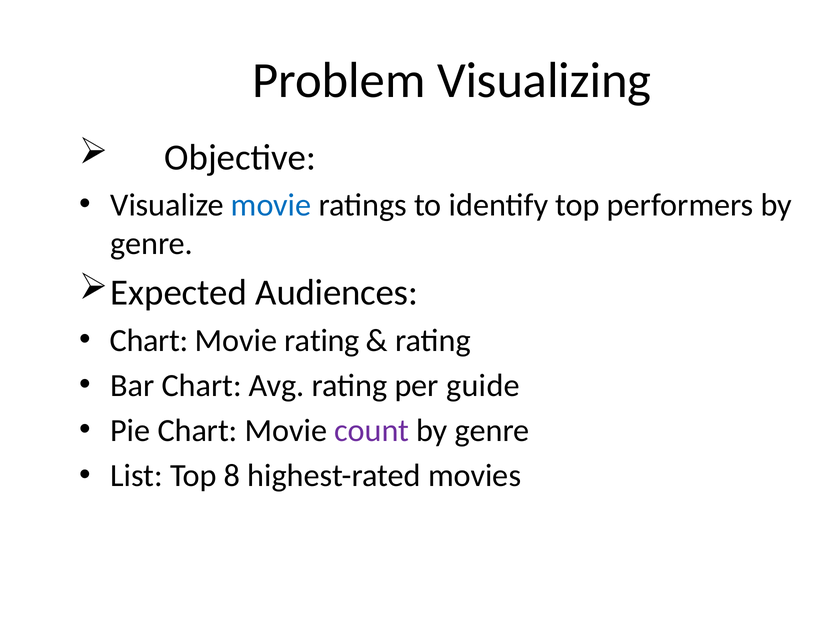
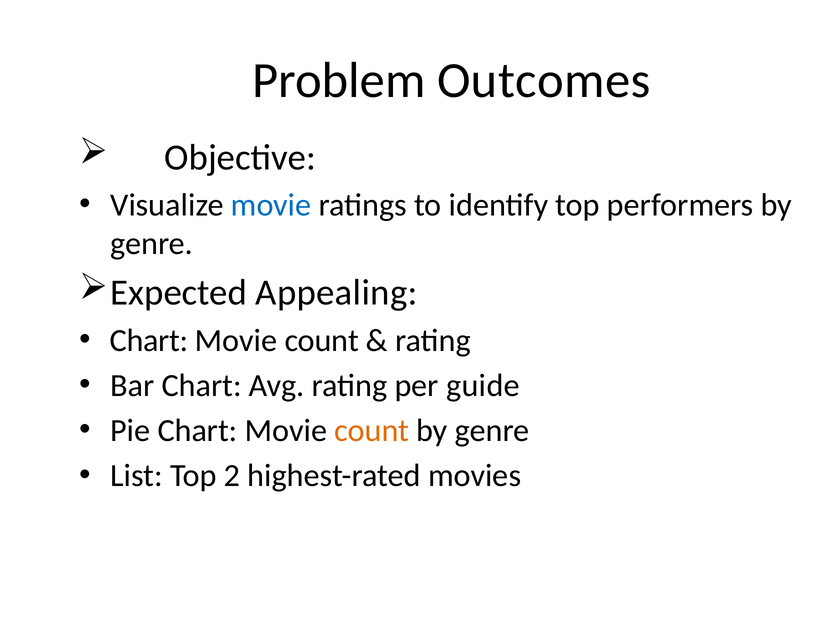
Visualizing: Visualizing -> Outcomes (544, 80)
Audiences: Audiences -> Appealing (336, 293)
rating: rating -> count (322, 340)
count colour: purple -> orange (372, 430)
8: 8 -> 2 (232, 475)
